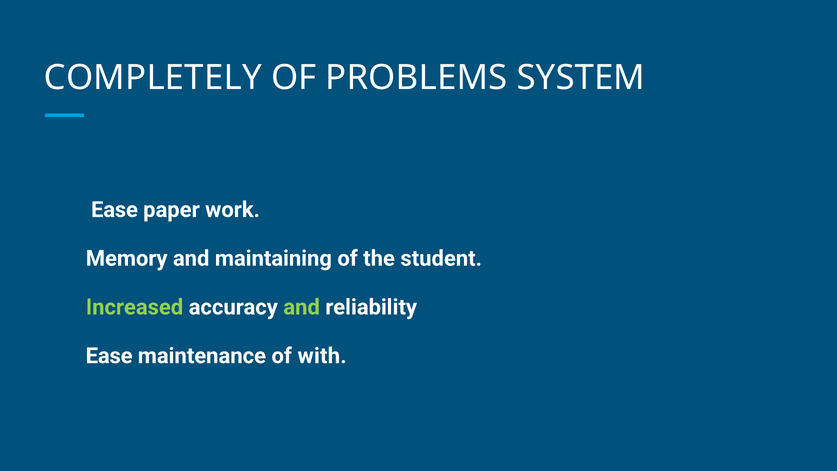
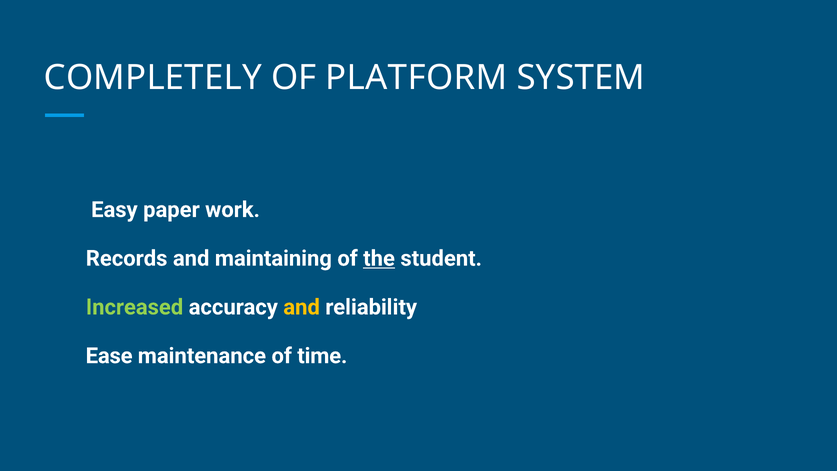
PROBLEMS: PROBLEMS -> PLATFORM (416, 78)
Ease: Ease -> Easy (114, 210)
Memory: Memory -> Records (127, 258)
the underline: none -> present (379, 258)
and colour: light green -> yellow (302, 307)
with: with -> time (322, 356)
